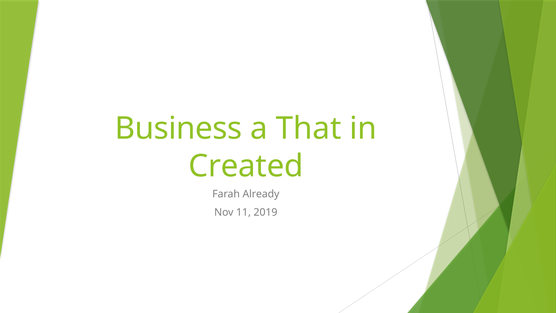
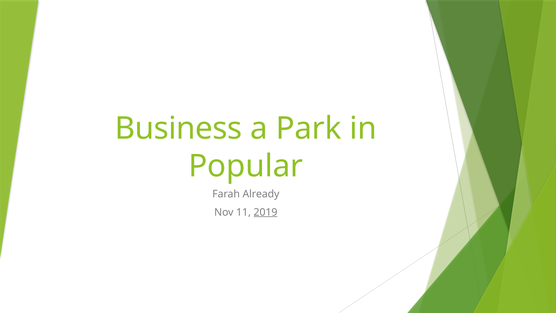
That: That -> Park (309, 129)
Created: Created -> Popular (246, 166)
2019 underline: none -> present (266, 212)
